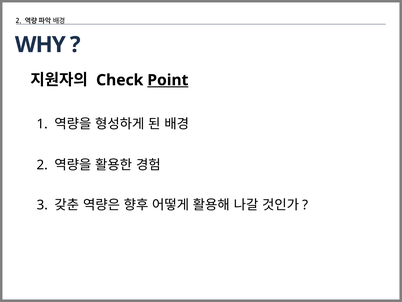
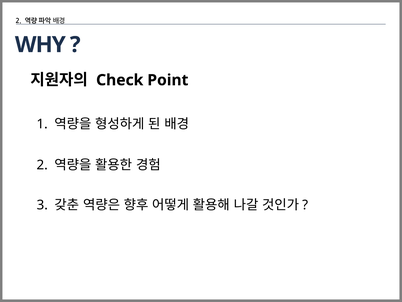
Point underline: present -> none (168, 80)
